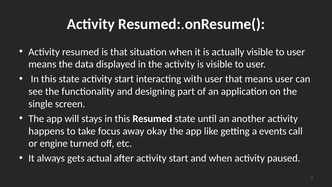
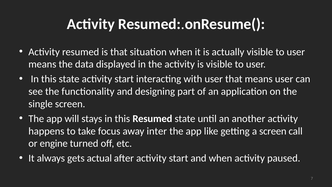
okay: okay -> inter (157, 131)
a events: events -> screen (273, 131)
